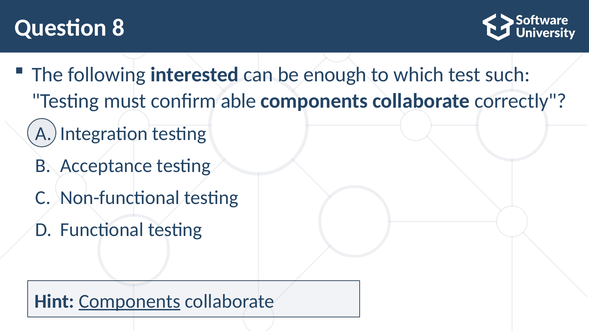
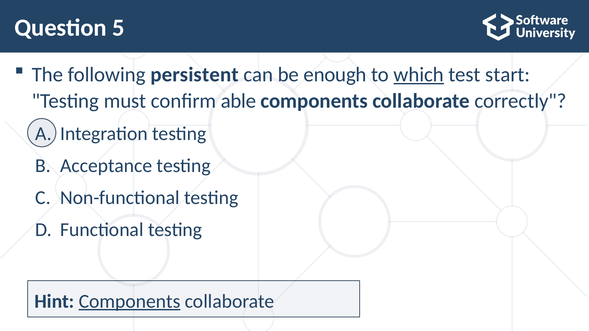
8: 8 -> 5 (119, 28)
interested: interested -> persistent (195, 75)
which underline: none -> present (419, 75)
such: such -> start (508, 75)
